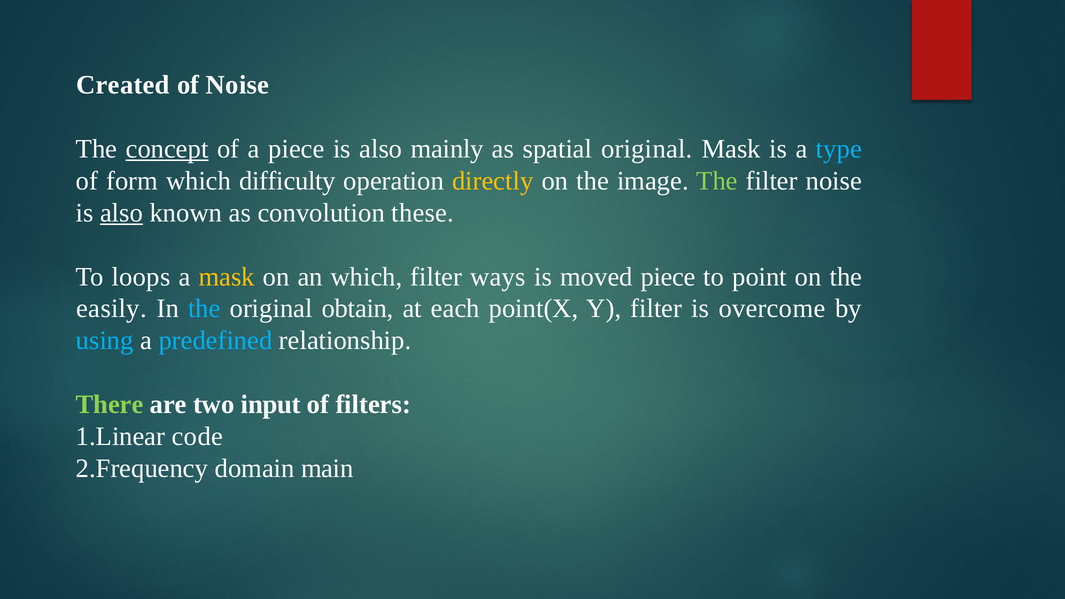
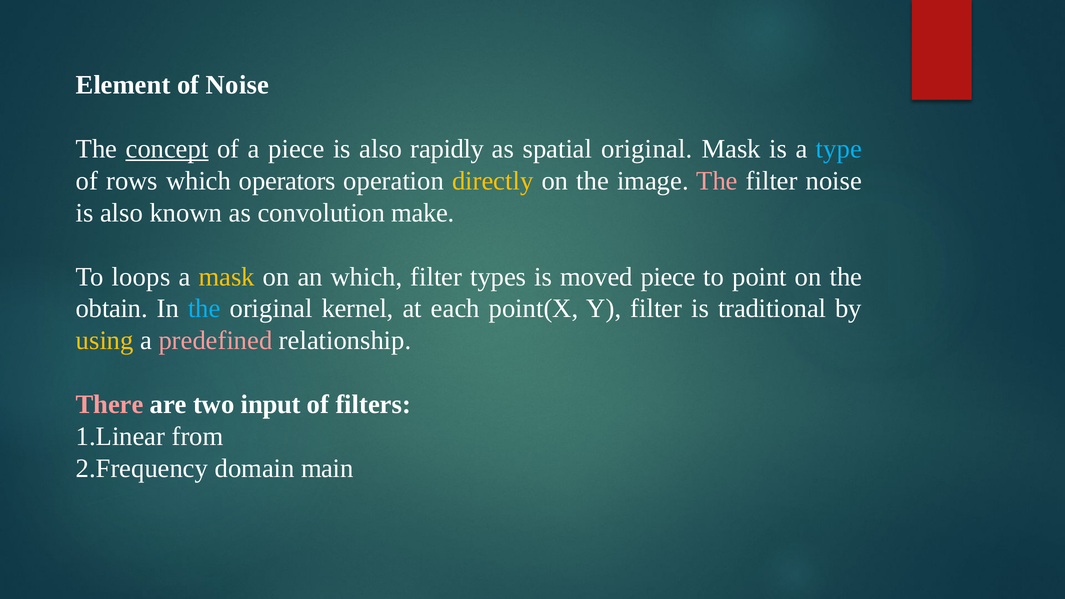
Created: Created -> Element (123, 85)
mainly: mainly -> rapidly (447, 149)
form: form -> rows (132, 181)
difficulty: difficulty -> operators (287, 181)
The colour: light green -> pink (717, 181)
also underline: present -> none (122, 213)
these: these -> make (423, 213)
ways: ways -> types (498, 277)
easily: easily -> obtain (112, 309)
obtain: obtain -> kernel (358, 309)
overcome: overcome -> traditional (772, 309)
using colour: light blue -> yellow (105, 341)
predefined colour: light blue -> pink (215, 341)
There colour: light green -> pink (110, 405)
code: code -> from (198, 437)
